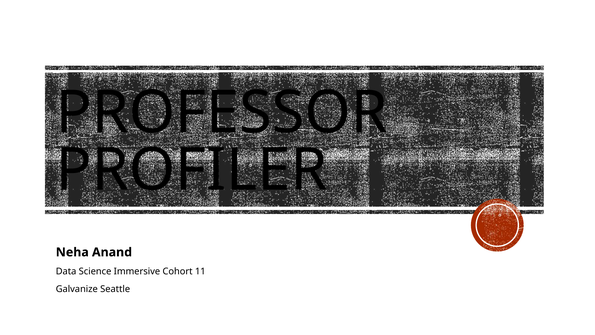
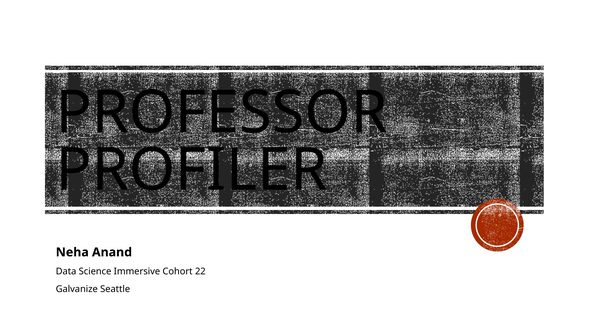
11: 11 -> 22 (200, 271)
